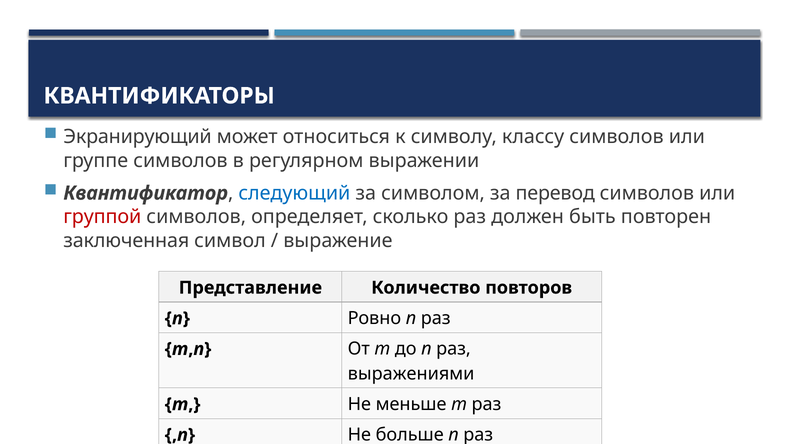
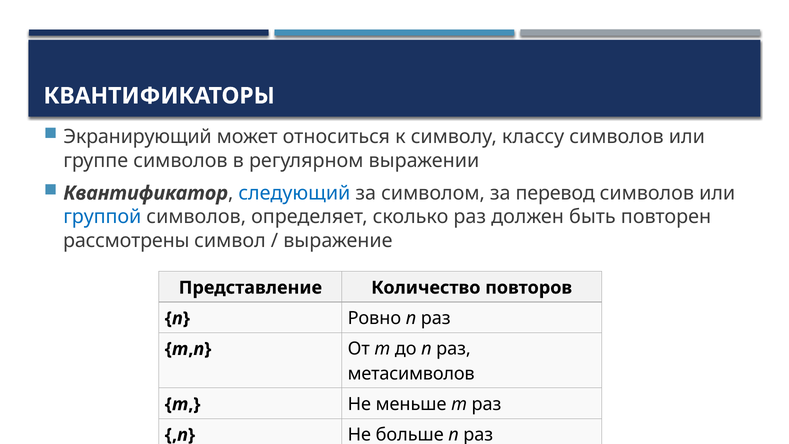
группой colour: red -> blue (102, 217)
заключенная: заключенная -> рассмотрены (126, 240)
выражениями: выражениями -> метасимволов (411, 373)
